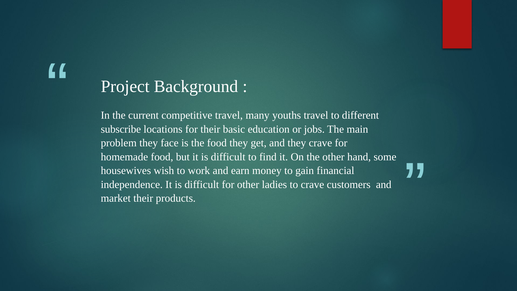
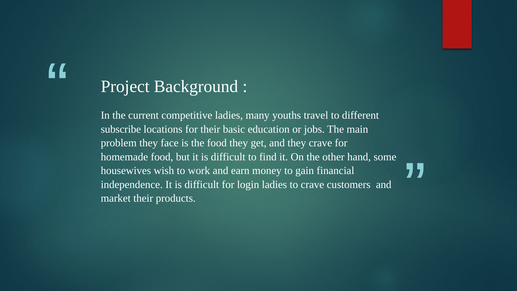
competitive travel: travel -> ladies (229, 115)
for other: other -> login (248, 184)
